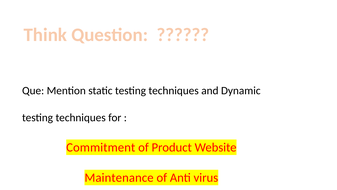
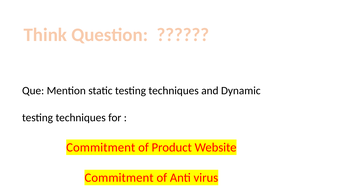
Maintenance: Maintenance -> Commitment (119, 177)
